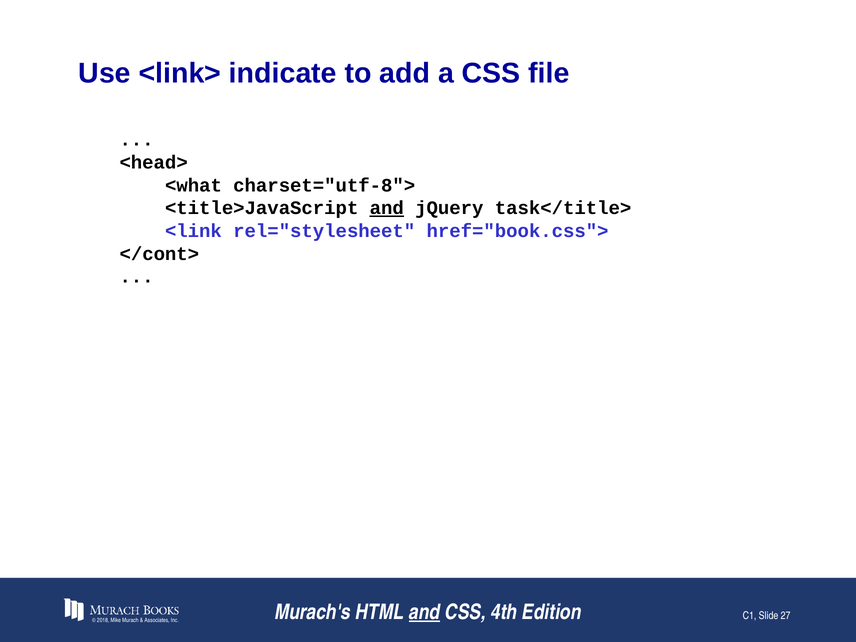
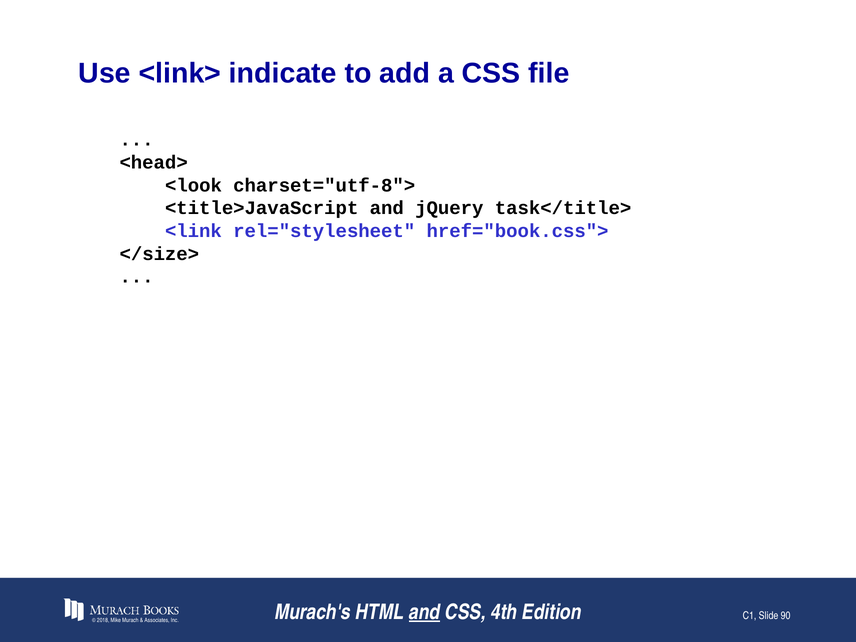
<what: <what -> <look (193, 185)
and underline: present -> none (387, 208)
</cont>: </cont> -> </size> (159, 254)
27: 27 -> 90 (786, 616)
